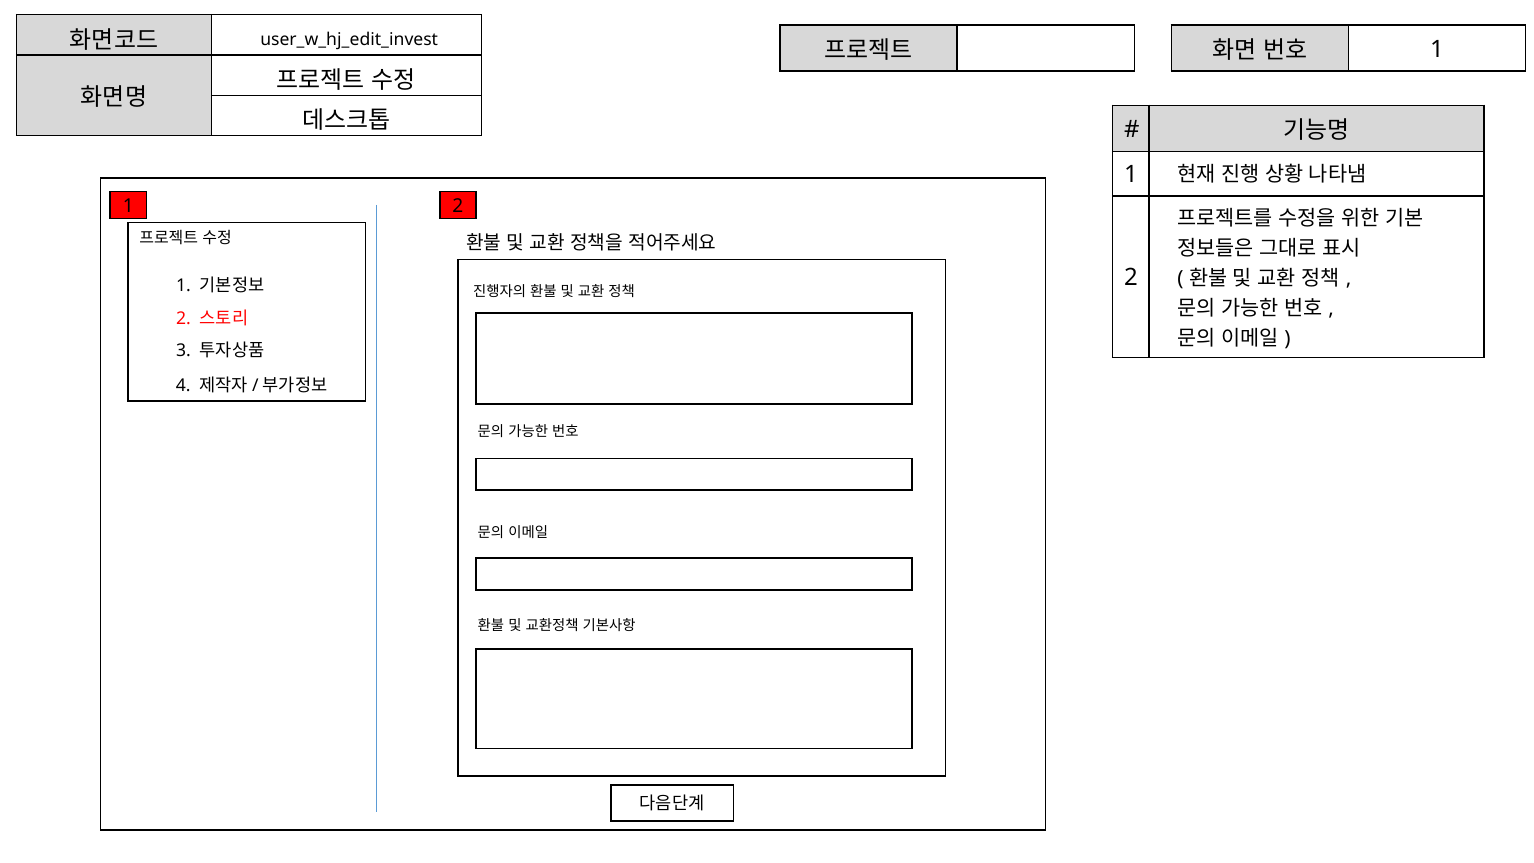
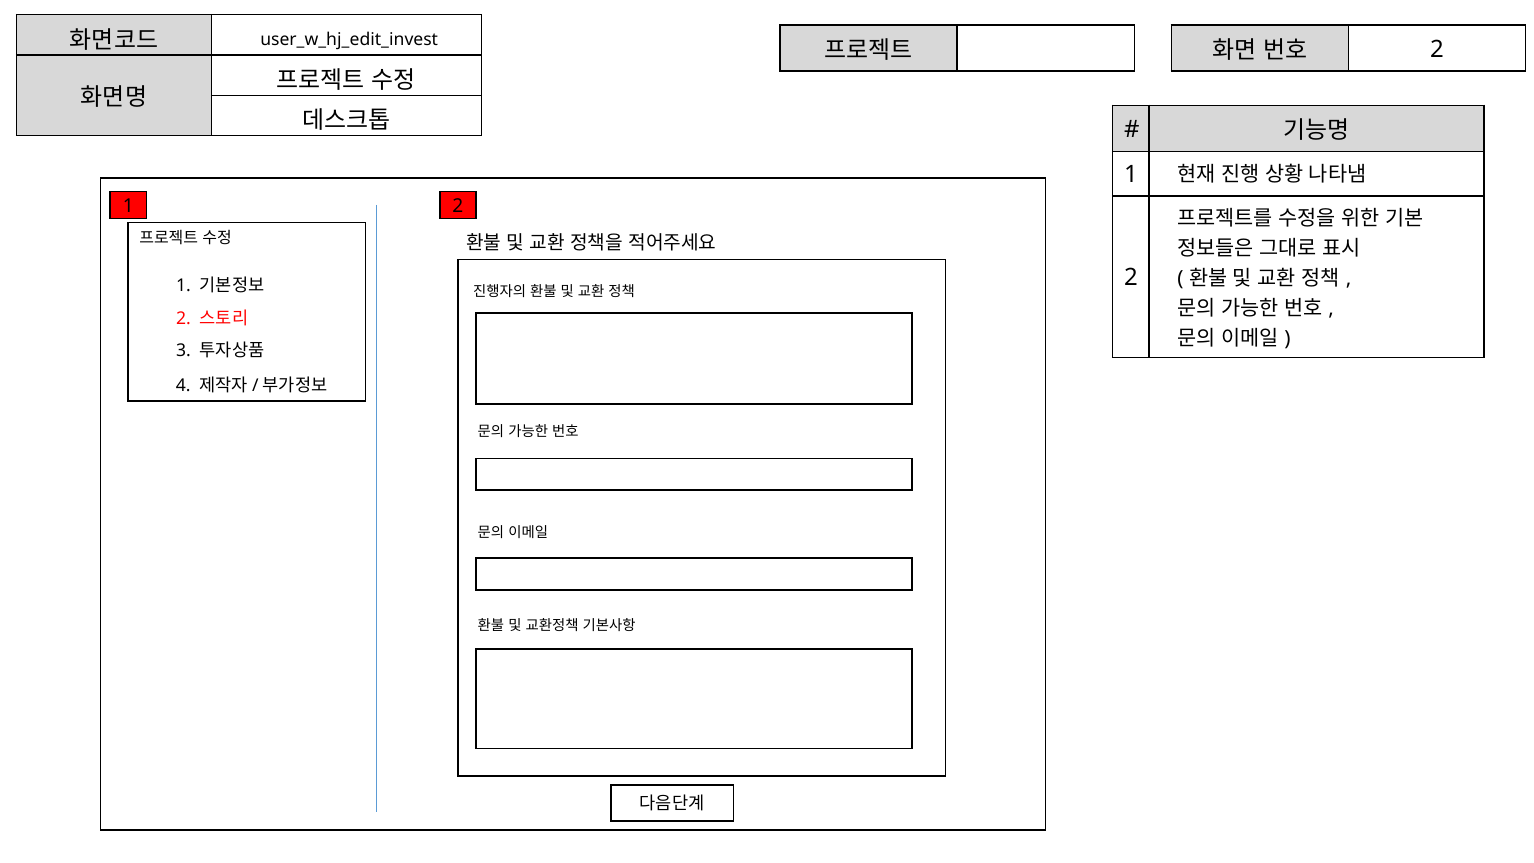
1: 1 -> 2 (1437, 49)
